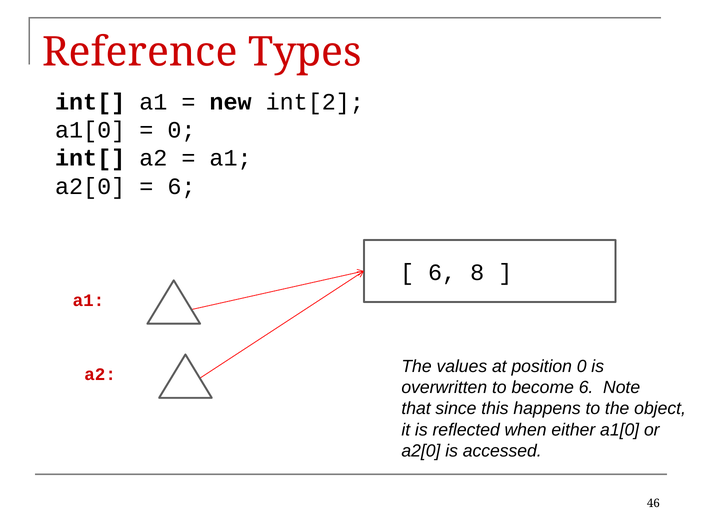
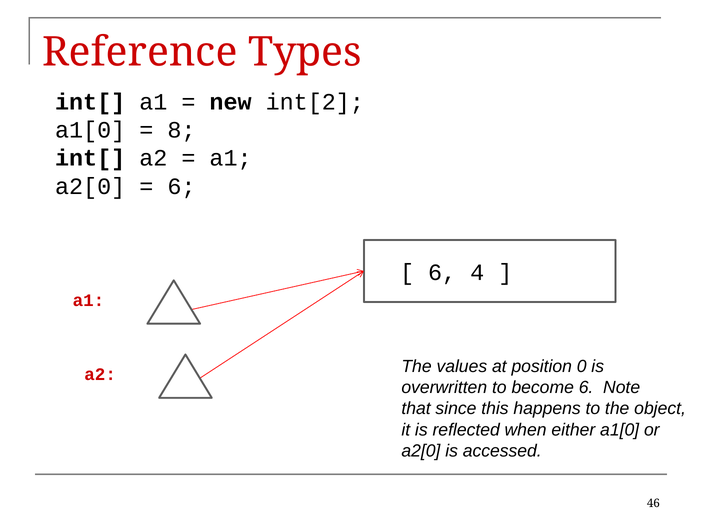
0: 0 -> 8 (181, 130)
8: 8 -> 4 (477, 272)
